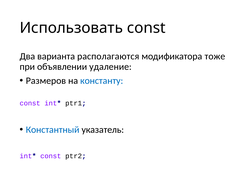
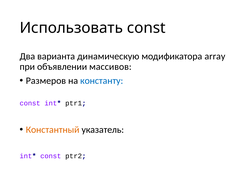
располагаются: располагаются -> динамическую (108, 56)
тоже: тоже -> array (215, 56)
удаление: удаление -> массивов (110, 67)
Константный colour: blue -> orange (53, 129)
